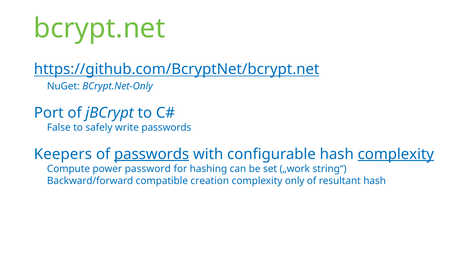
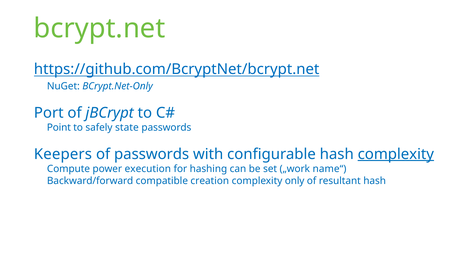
False: False -> Point (59, 127)
write: write -> state (127, 127)
passwords underline: present -> none (152, 154)
password: password -> execution (148, 169)
string“: string“ -> name“ (329, 169)
